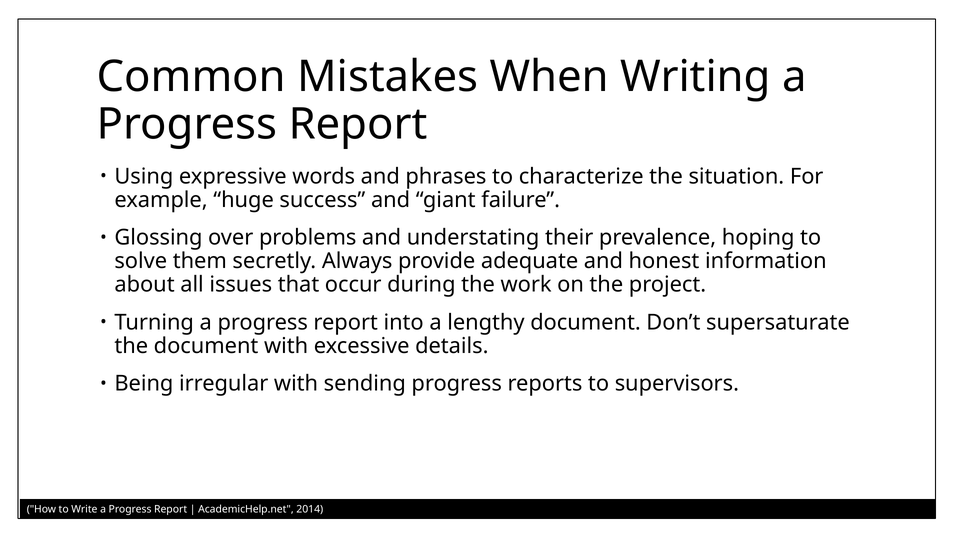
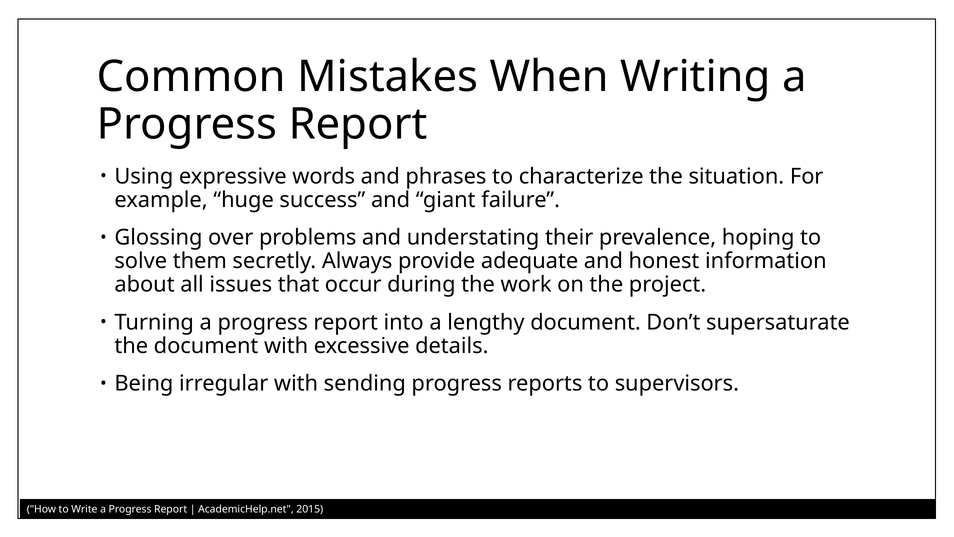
2014: 2014 -> 2015 (310, 509)
